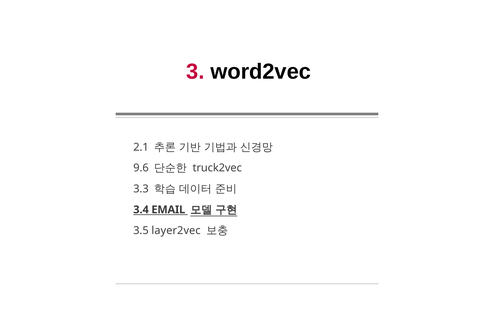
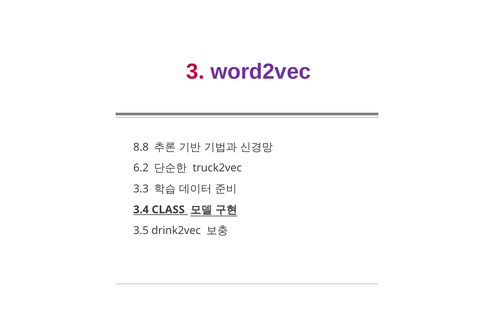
word2vec colour: black -> purple (261, 72)
2.1: 2.1 -> 8.8 (141, 147)
9.6: 9.6 -> 6.2 (141, 168)
EMAIL: EMAIL -> CLASS (168, 210)
layer2vec: layer2vec -> drink2vec (176, 231)
